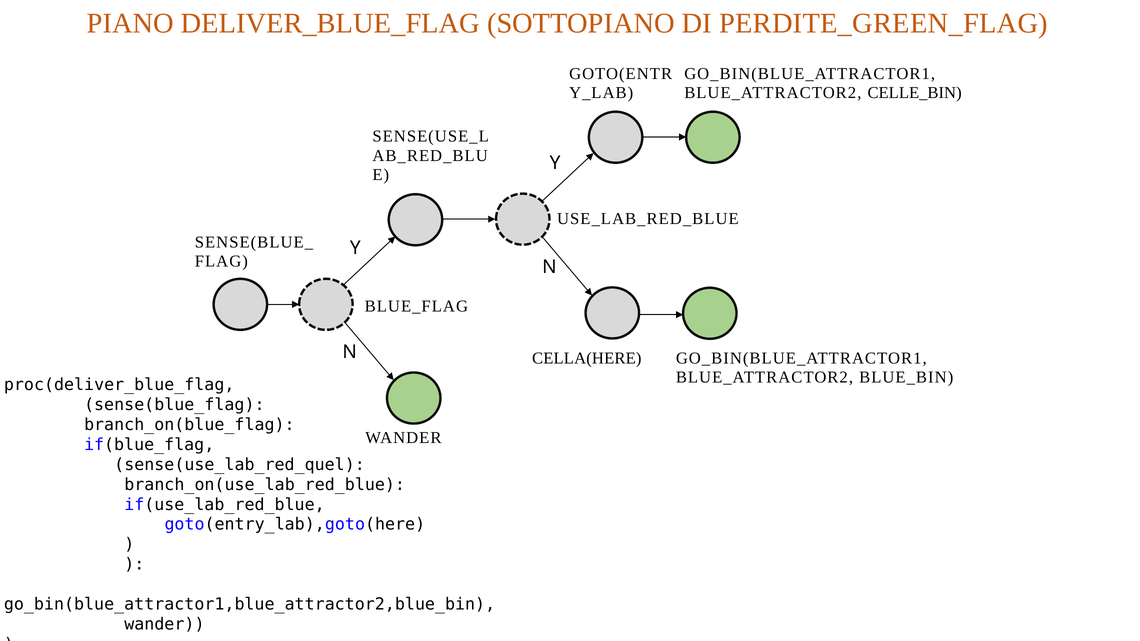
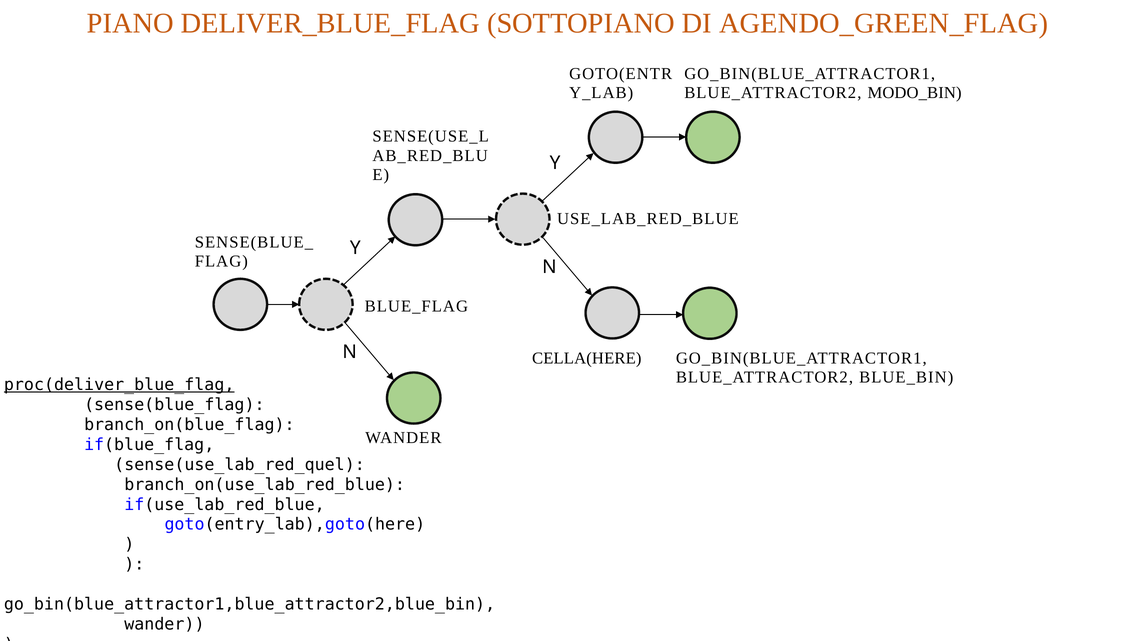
PERDITE_GREEN_FLAG: PERDITE_GREEN_FLAG -> AGENDO_GREEN_FLAG (884, 23)
CELLE_BIN: CELLE_BIN -> MODO_BIN (915, 93)
proc(deliver_blue_flag underline: none -> present (119, 385)
